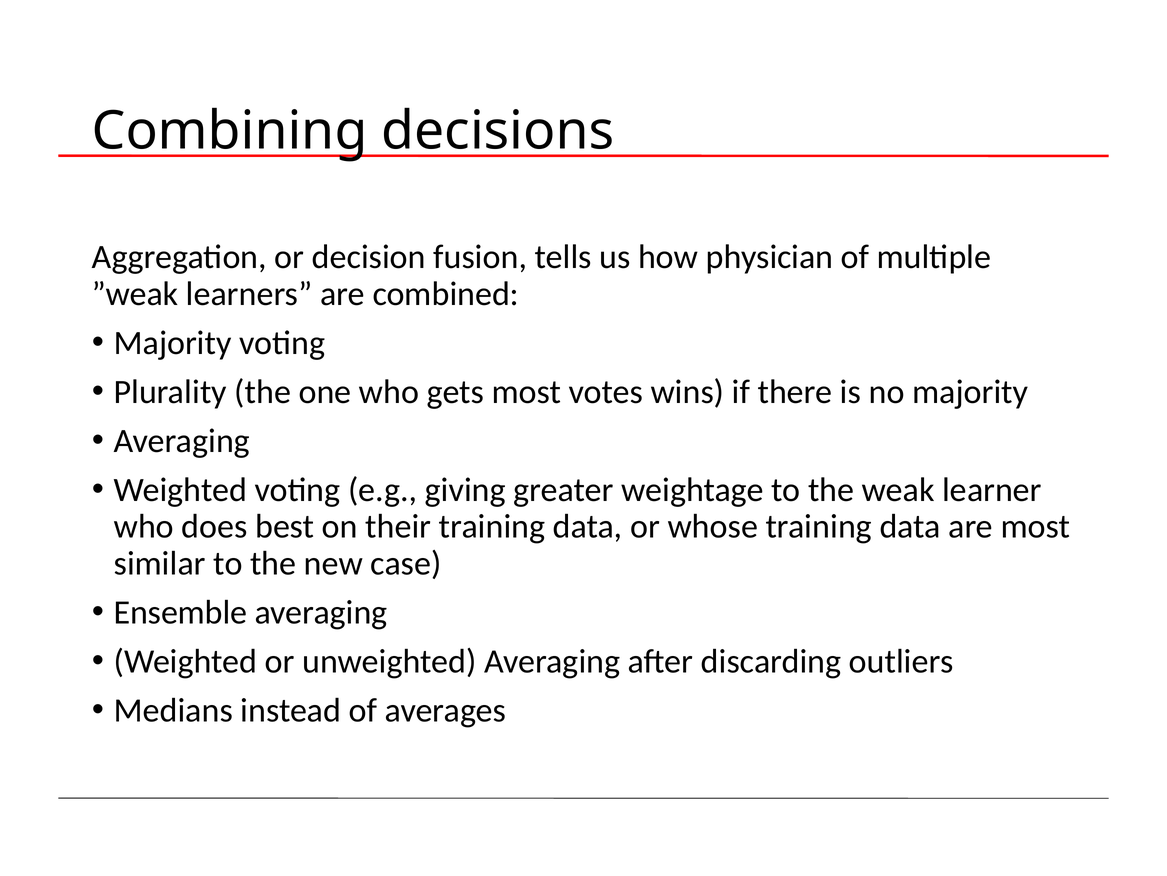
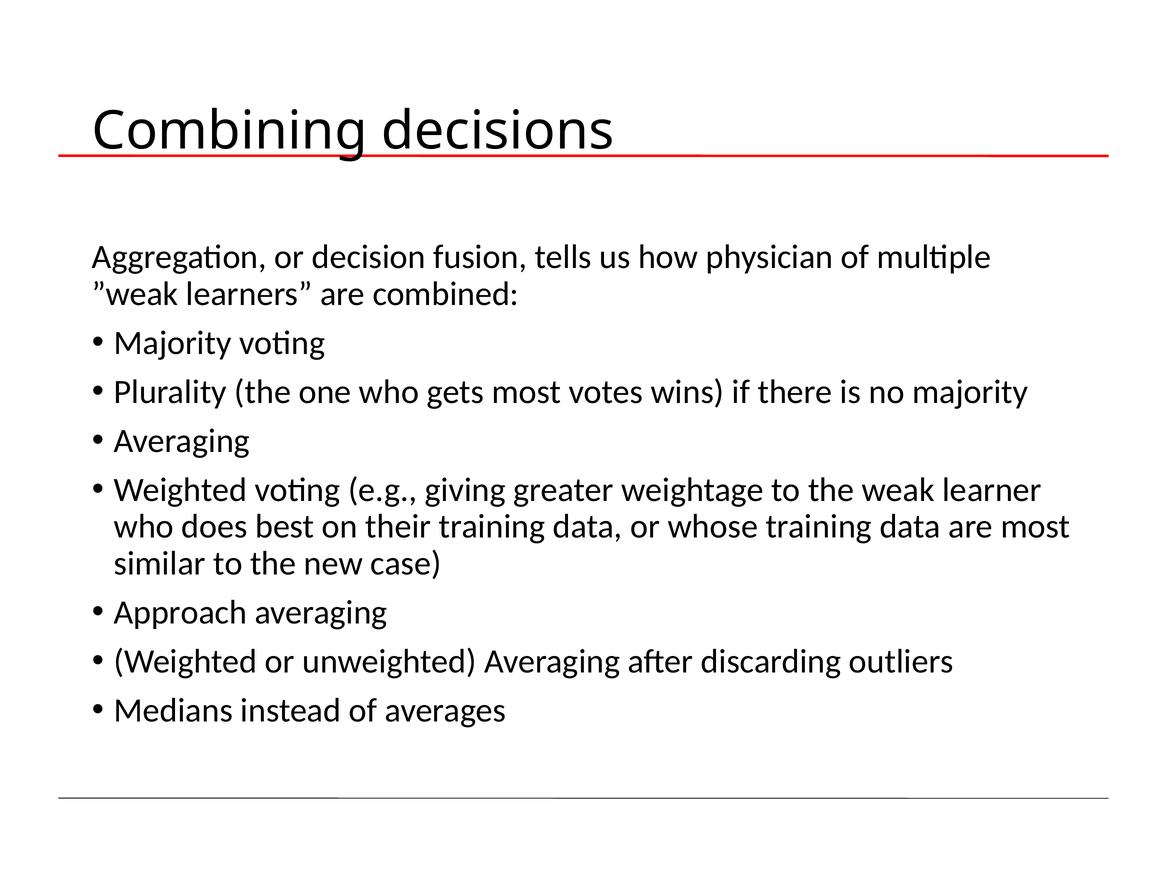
Ensemble: Ensemble -> Approach (180, 612)
